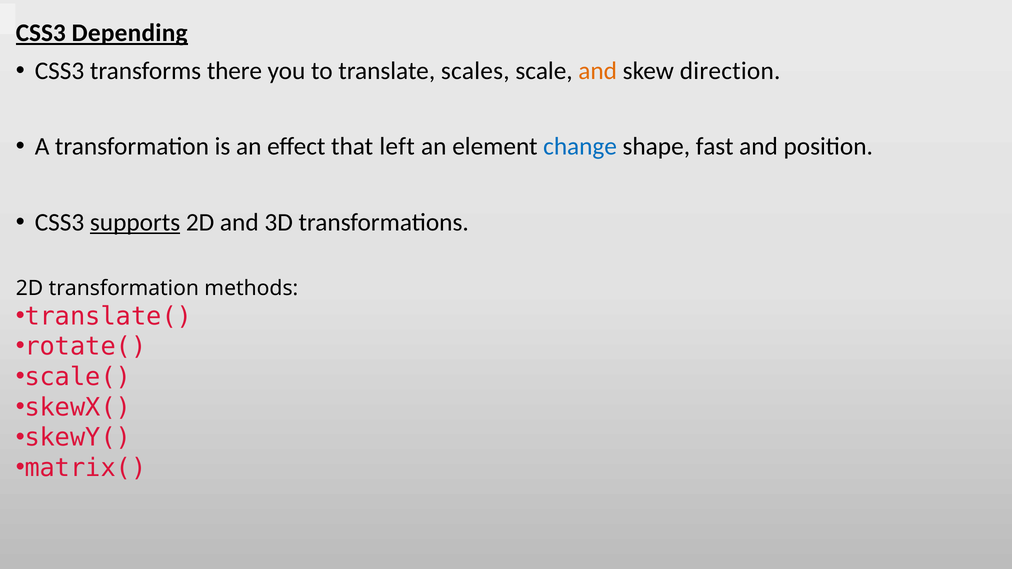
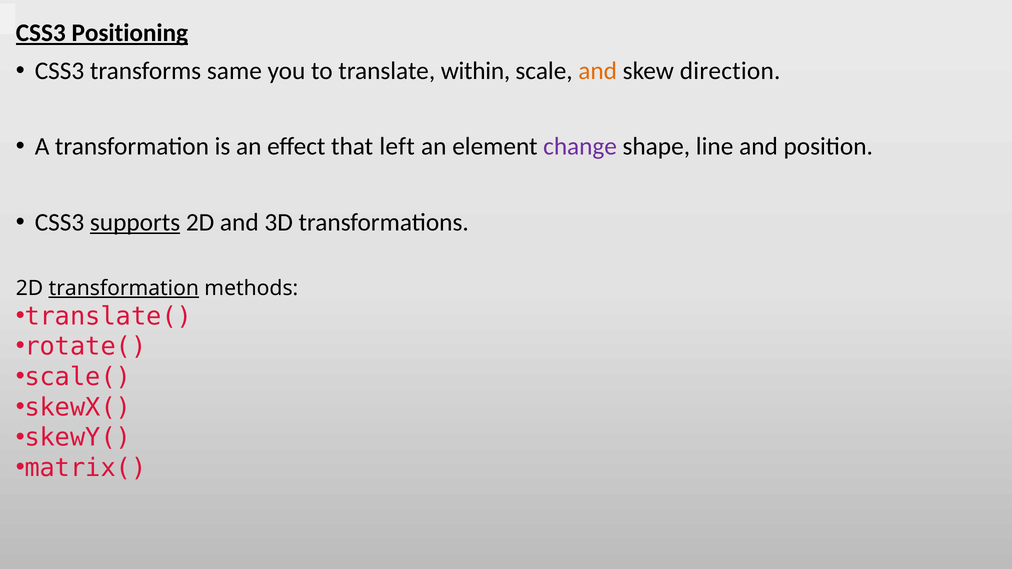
Depending: Depending -> Positioning (130, 33)
there: there -> same (234, 71)
scales: scales -> within (475, 71)
change colour: blue -> purple (580, 147)
fast: fast -> line (715, 147)
transformation underline: none -> present (124, 288)
